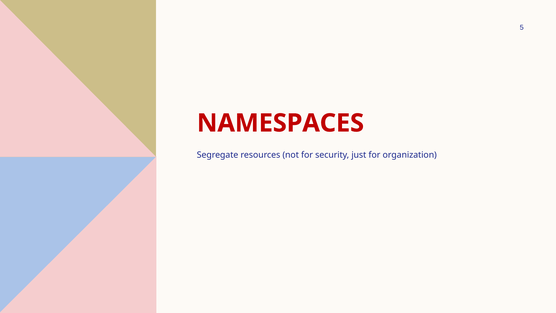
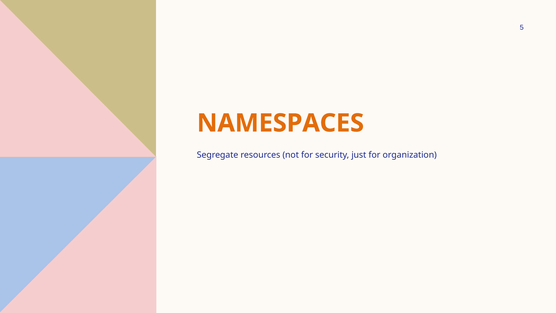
NAMESPACES colour: red -> orange (280, 123)
